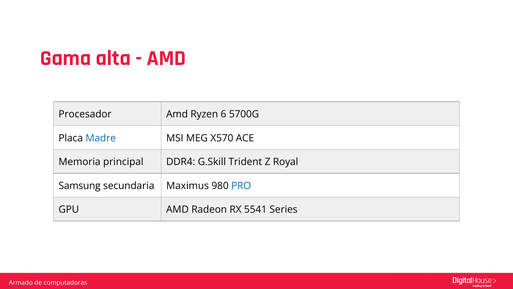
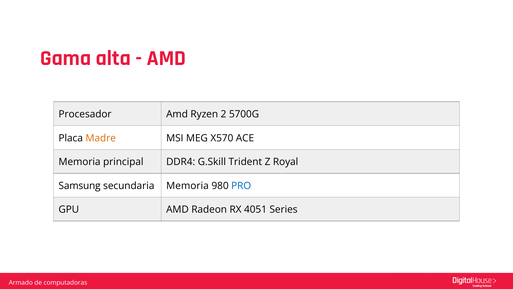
6: 6 -> 2 (223, 114)
Madre colour: blue -> orange (101, 138)
secundaria Maximus: Maximus -> Memoria (188, 186)
5541: 5541 -> 4051 (255, 209)
